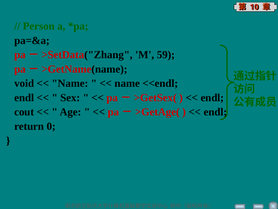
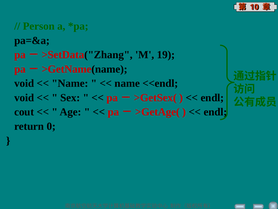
59: 59 -> 19 (166, 55)
endl: endl -> void (24, 97)
